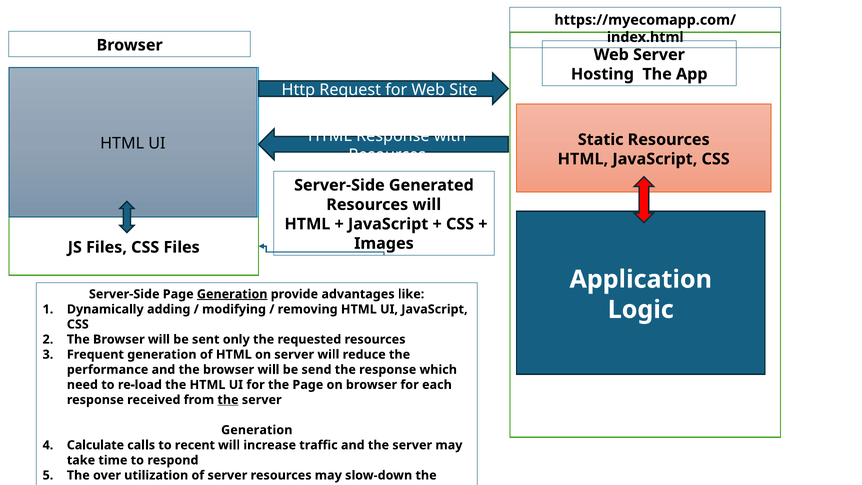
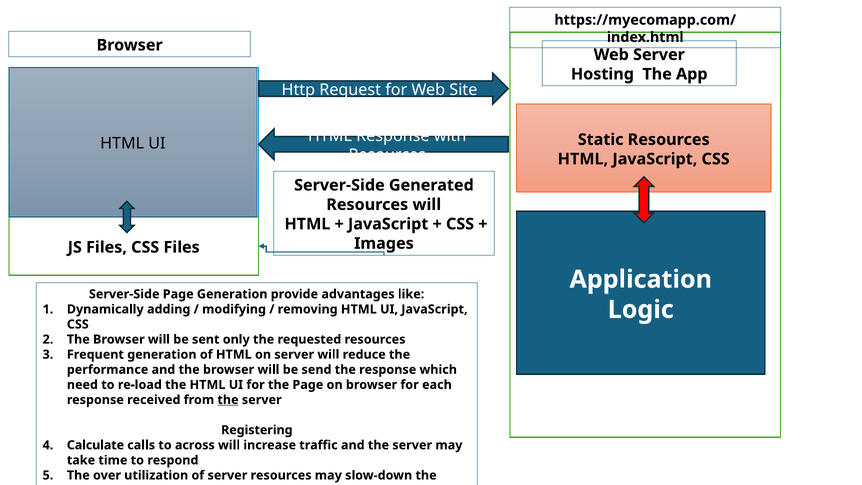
Generation underline: present -> none (232, 294)
Generation: Generation -> Registering (257, 430)
recent: recent -> across (195, 445)
